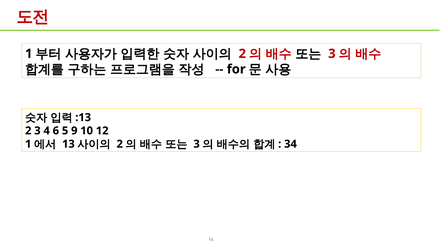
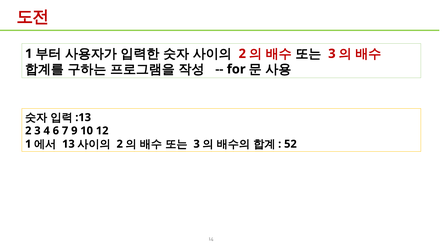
5: 5 -> 7 (65, 131)
34: 34 -> 52 (290, 144)
